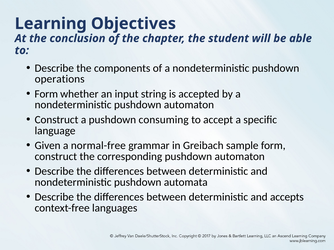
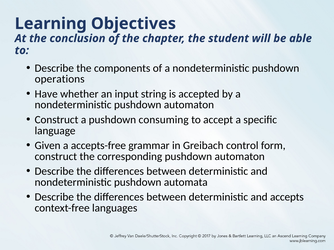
Form: Form -> Have (46, 94)
normal-free: normal-free -> accepts-free (98, 146)
sample: sample -> control (242, 146)
